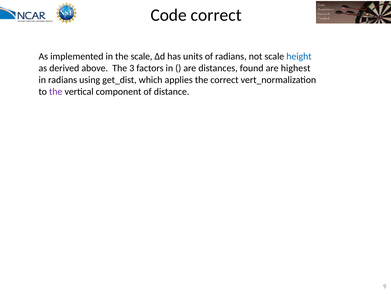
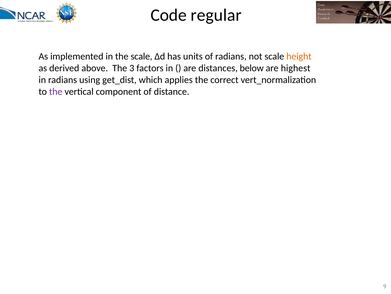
Code correct: correct -> regular (216, 15)
height colour: blue -> orange (299, 56)
found: found -> below (252, 68)
